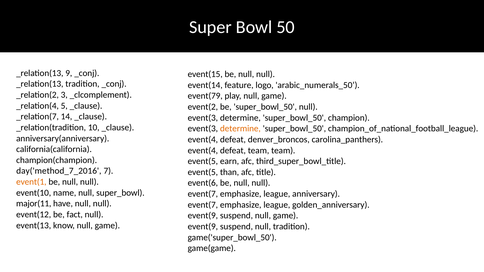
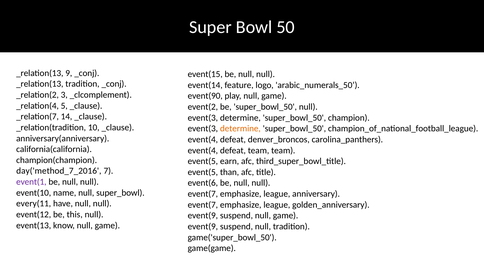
event(79: event(79 -> event(90 (205, 96)
event(1 colour: orange -> purple (31, 182)
major(11: major(11 -> every(11 (34, 204)
fact: fact -> this (75, 215)
